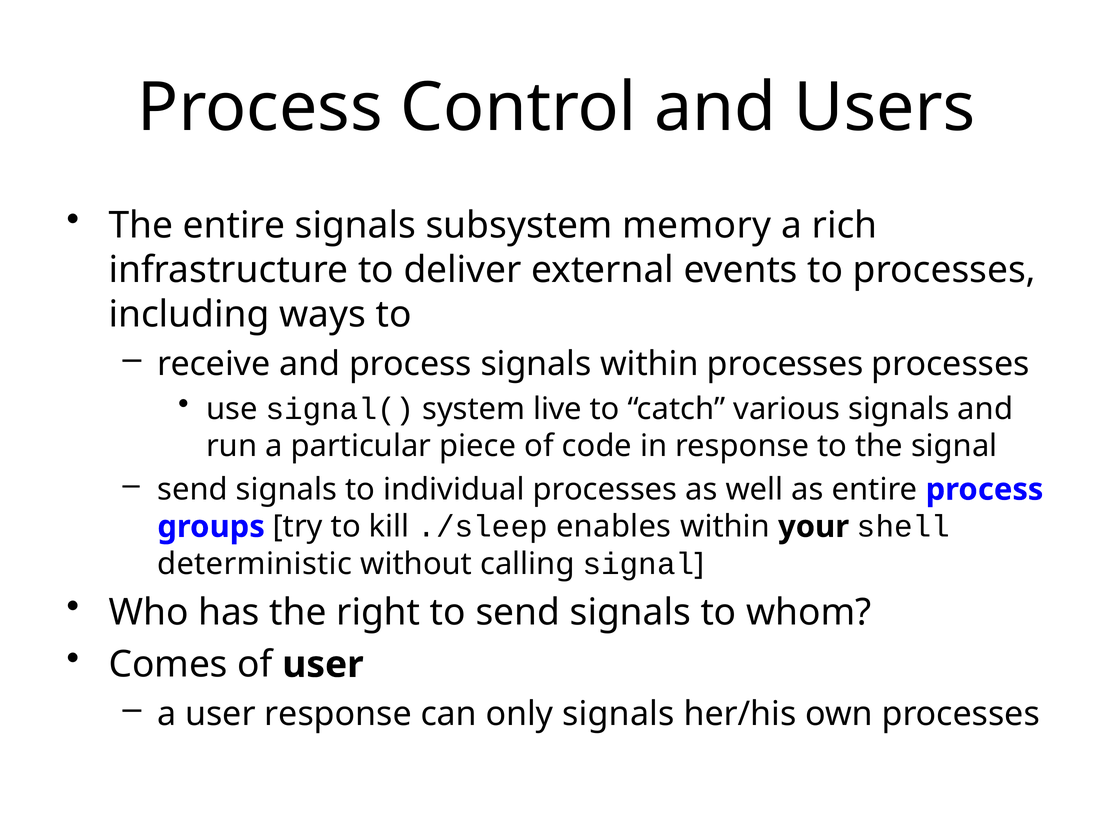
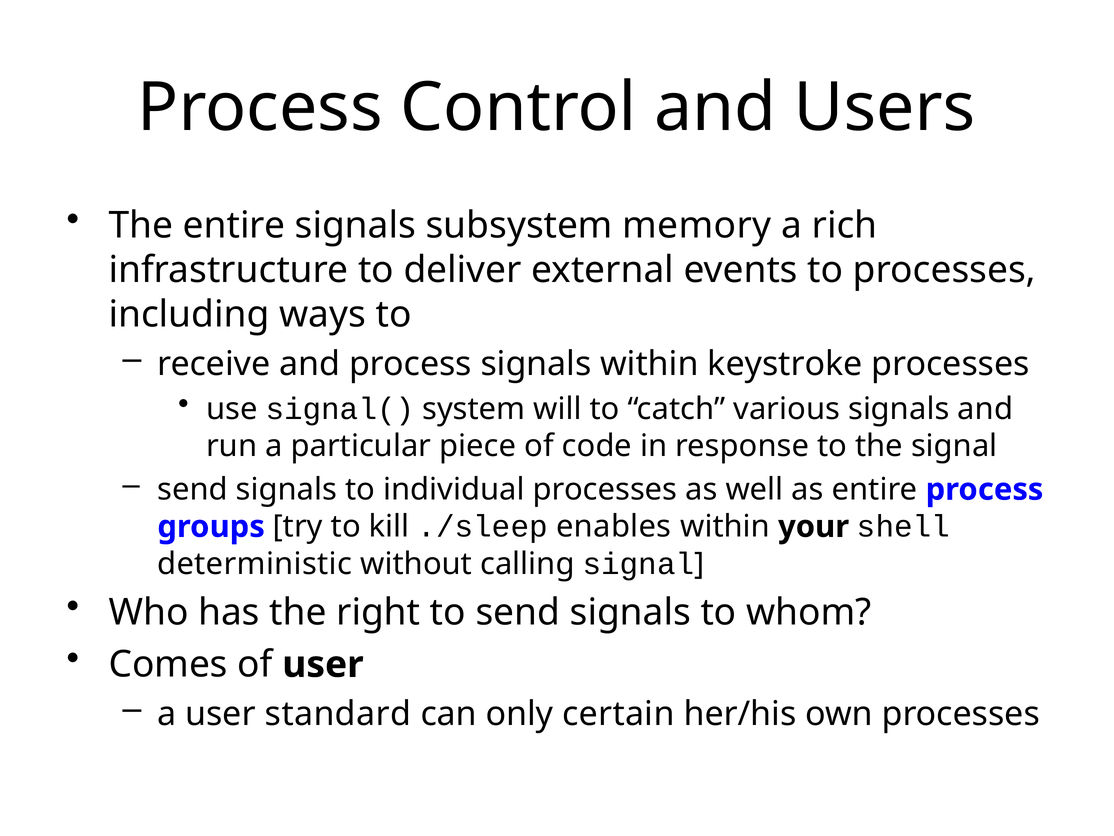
within processes: processes -> keystroke (785, 364)
live: live -> will (558, 409)
user response: response -> standard (338, 713)
only signals: signals -> certain (618, 713)
